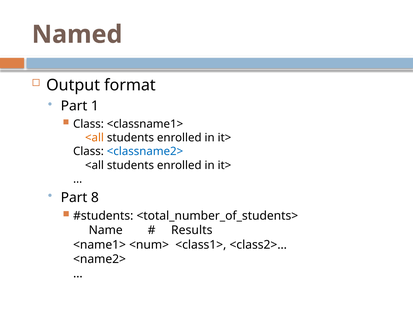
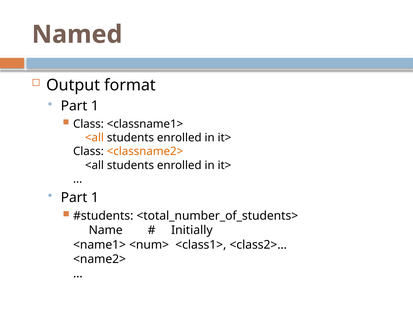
<classname2> colour: blue -> orange (145, 151)
8: 8 -> 1 (95, 197)
Results: Results -> Initially (192, 230)
